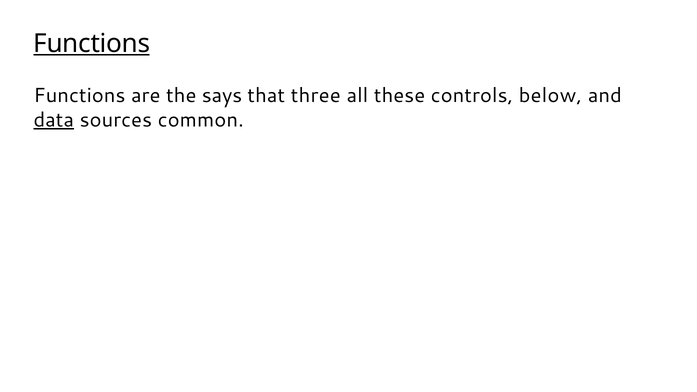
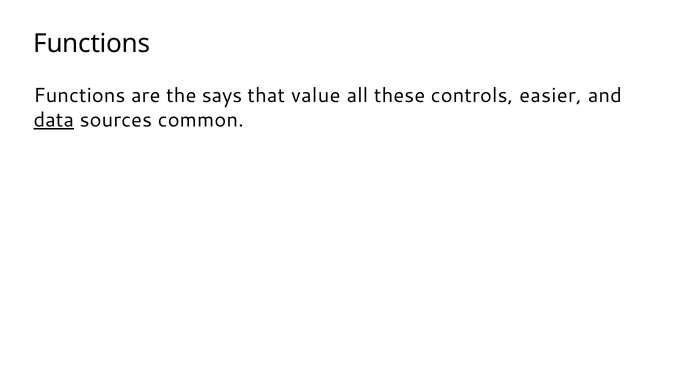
Functions underline: present -> none (92, 44)
three: three -> value (316, 96)
below: below -> easier (550, 96)
